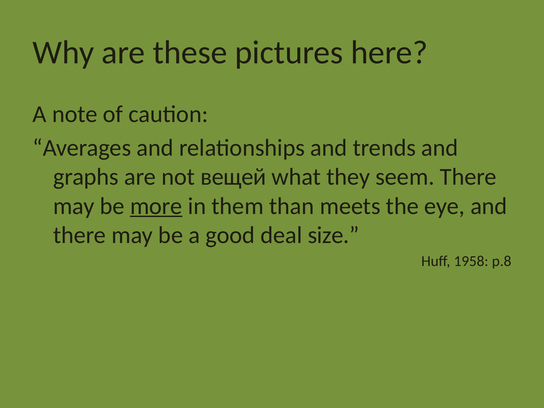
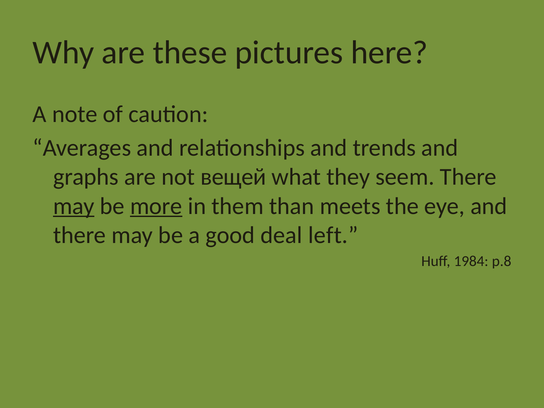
may underline: none -> present (74, 206)
size: size -> left (333, 235)
1958: 1958 -> 1984 (471, 261)
